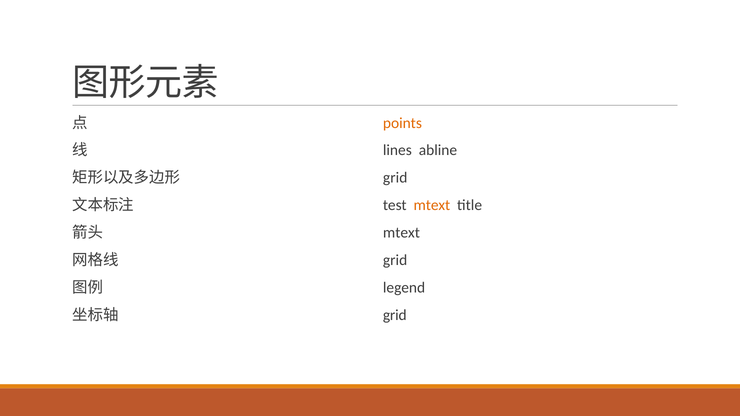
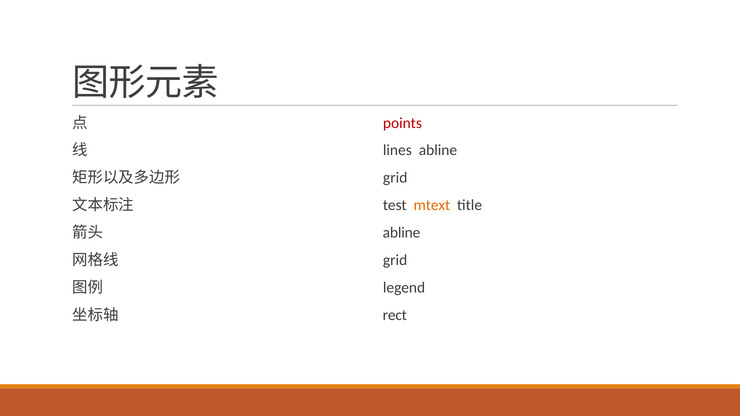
points colour: orange -> red (402, 123)
mtext: mtext -> abline (402, 233)
grid: grid -> rect (395, 315)
